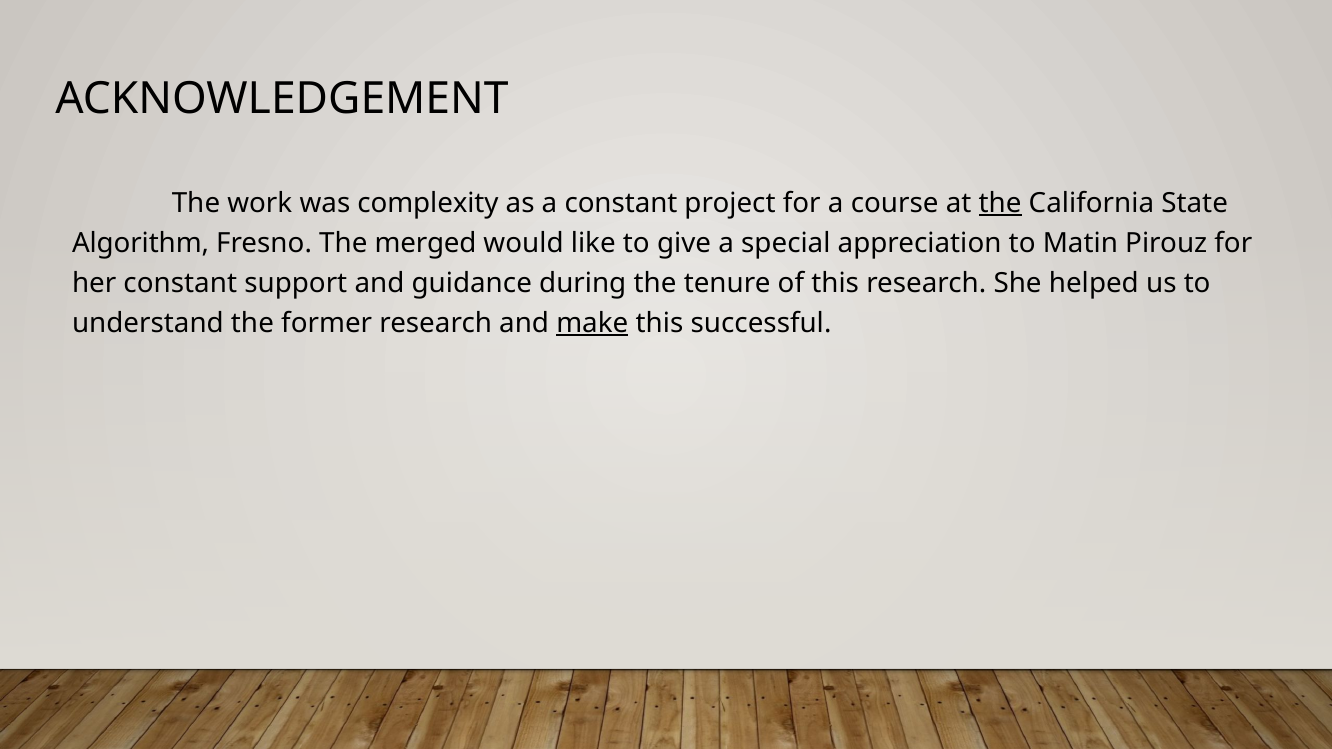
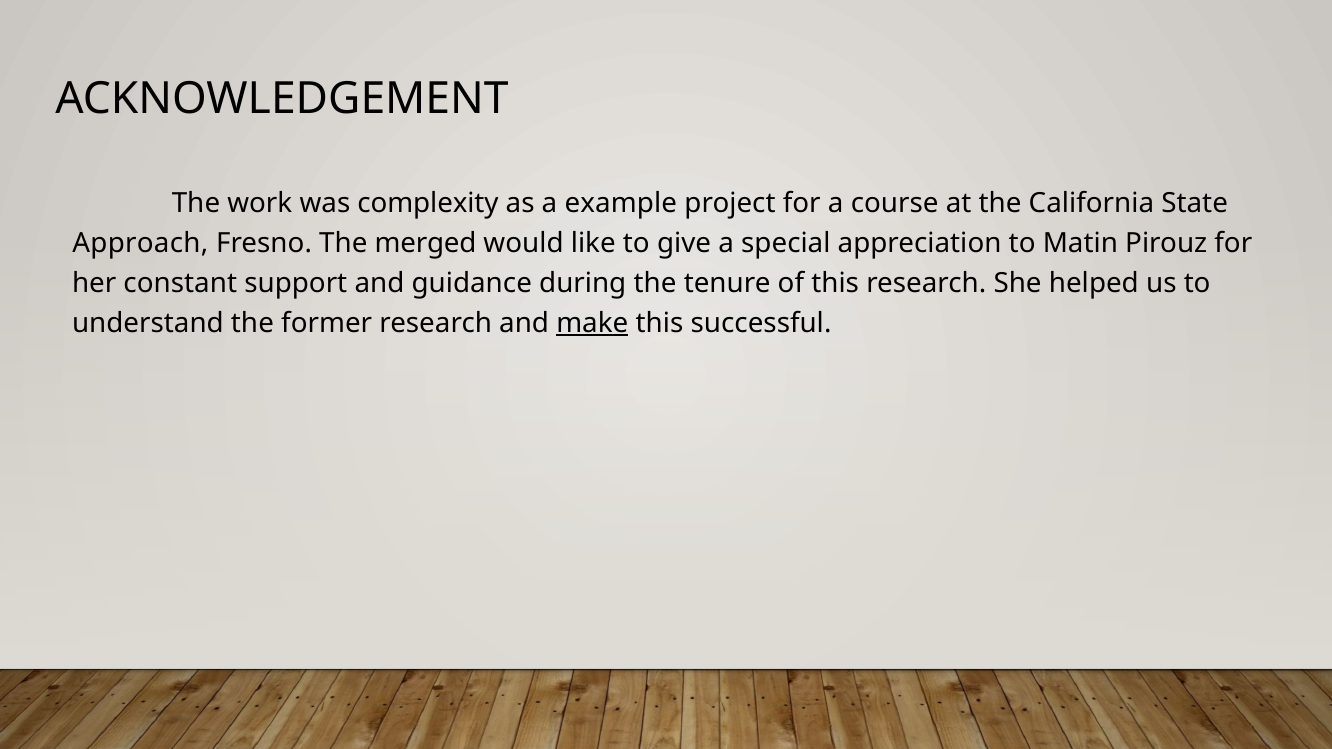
a constant: constant -> example (621, 203)
the underline: present -> none (1000, 203)
Algorithm: Algorithm -> Approach (140, 243)
